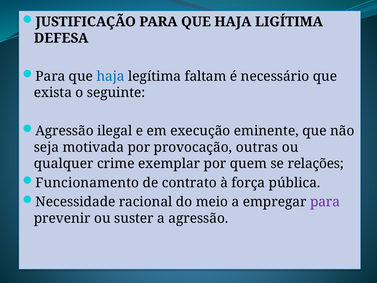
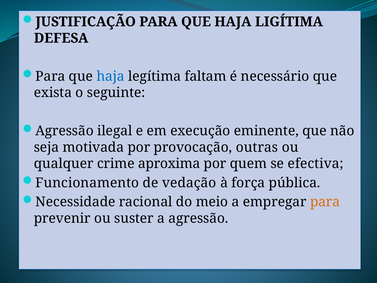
exemplar: exemplar -> aproxima (169, 164)
relações: relações -> efectiva (316, 164)
contrato: contrato -> vedação (189, 183)
para colour: purple -> orange (325, 202)
